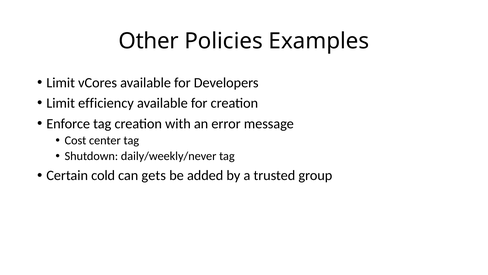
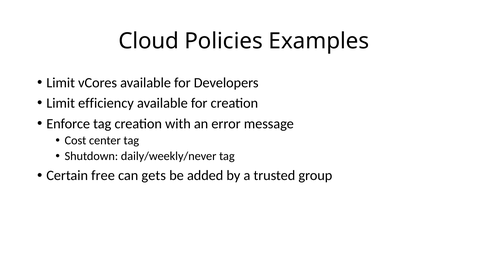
Other: Other -> Cloud (149, 41)
cold: cold -> free (103, 175)
